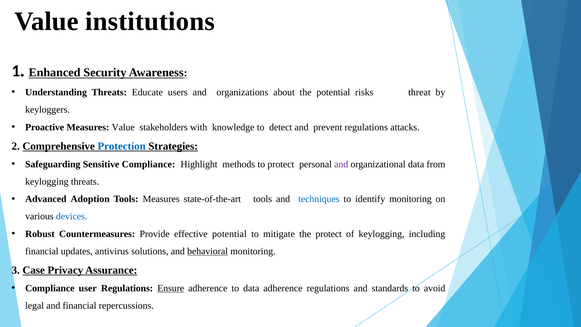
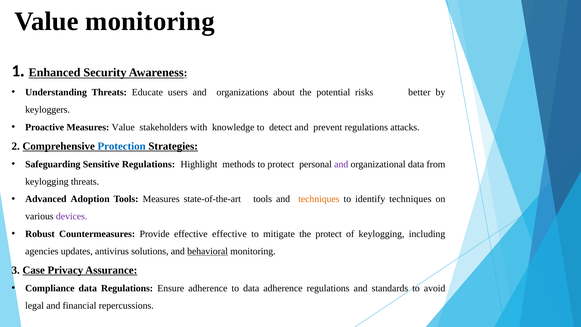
Value institutions: institutions -> monitoring (150, 21)
threat: threat -> better (419, 92)
Sensitive Compliance: Compliance -> Regulations (149, 164)
techniques colour: blue -> orange (319, 199)
identify monitoring: monitoring -> techniques (410, 199)
devices colour: blue -> purple (72, 216)
effective potential: potential -> effective (229, 234)
financial: financial -> agencies (42, 251)
Compliance user: user -> data (88, 288)
Ensure underline: present -> none (171, 288)
